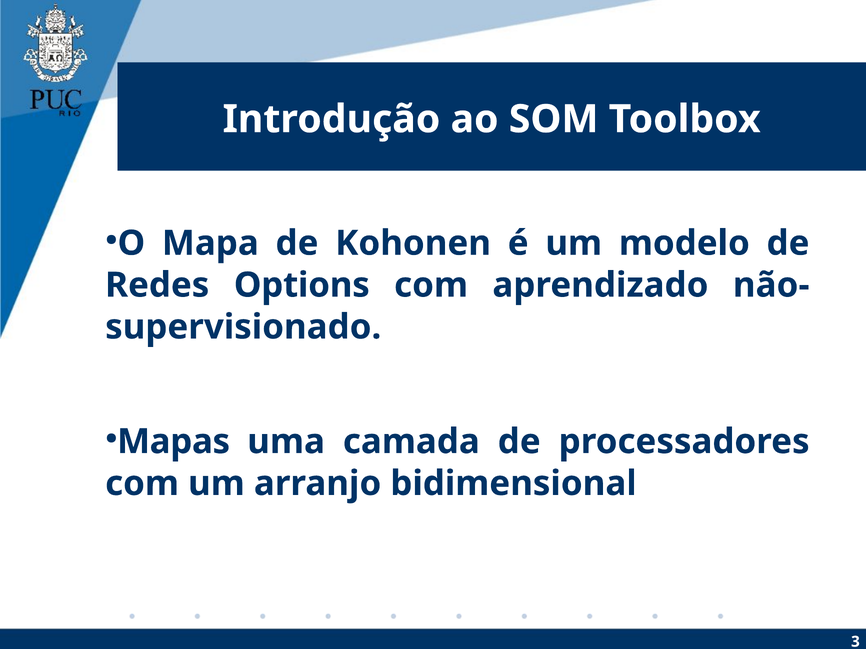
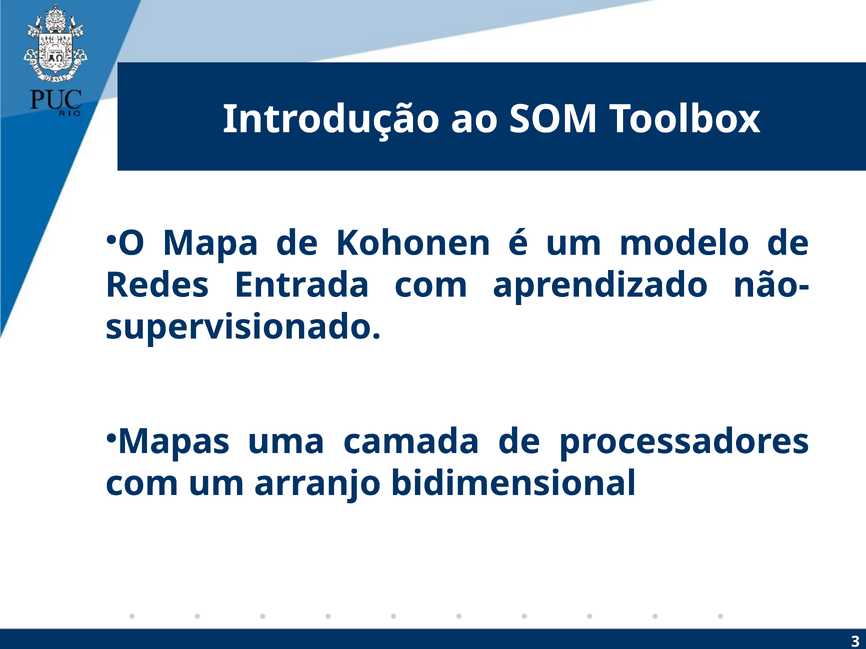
Options: Options -> Entrada (302, 285)
